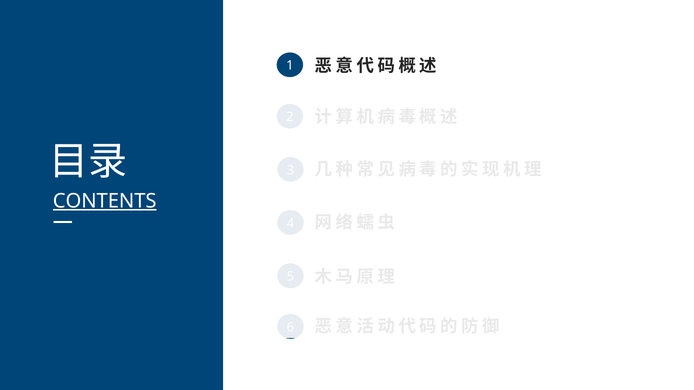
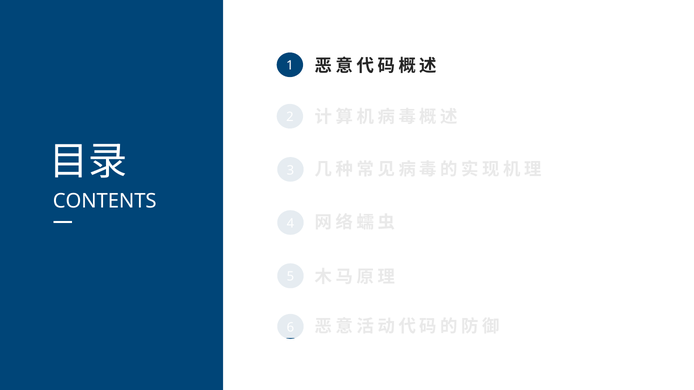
CONTENTS underline: present -> none (105, 201)
